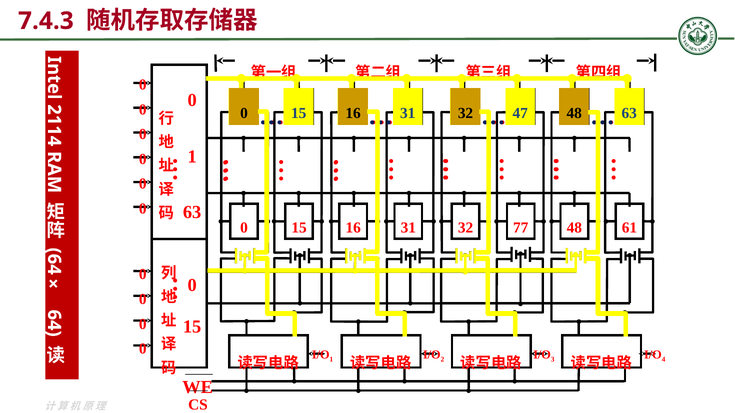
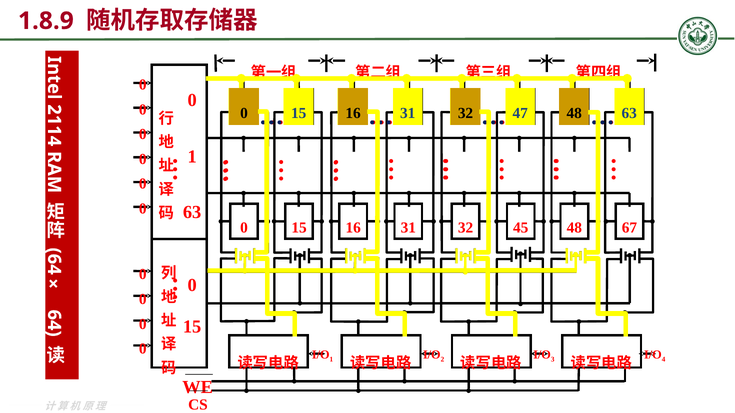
7.4.3: 7.4.3 -> 1.8.9 (46, 21)
77: 77 -> 45 (521, 228)
61: 61 -> 67 (629, 228)
